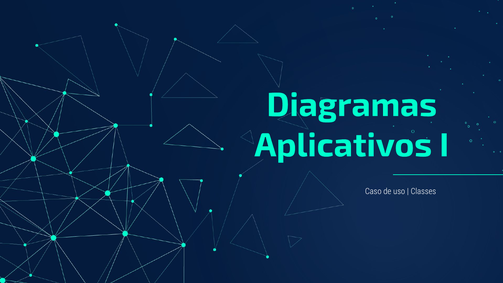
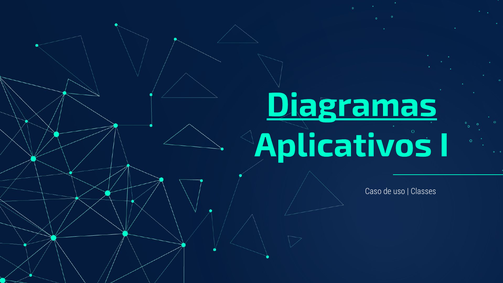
Diagramas underline: none -> present (352, 105)
